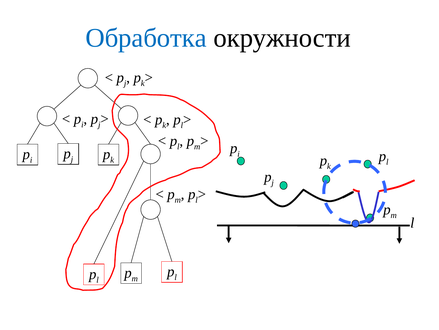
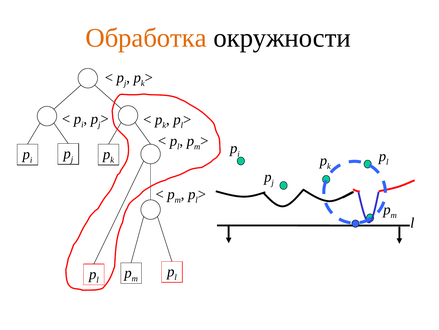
Обработка colour: blue -> orange (146, 38)
